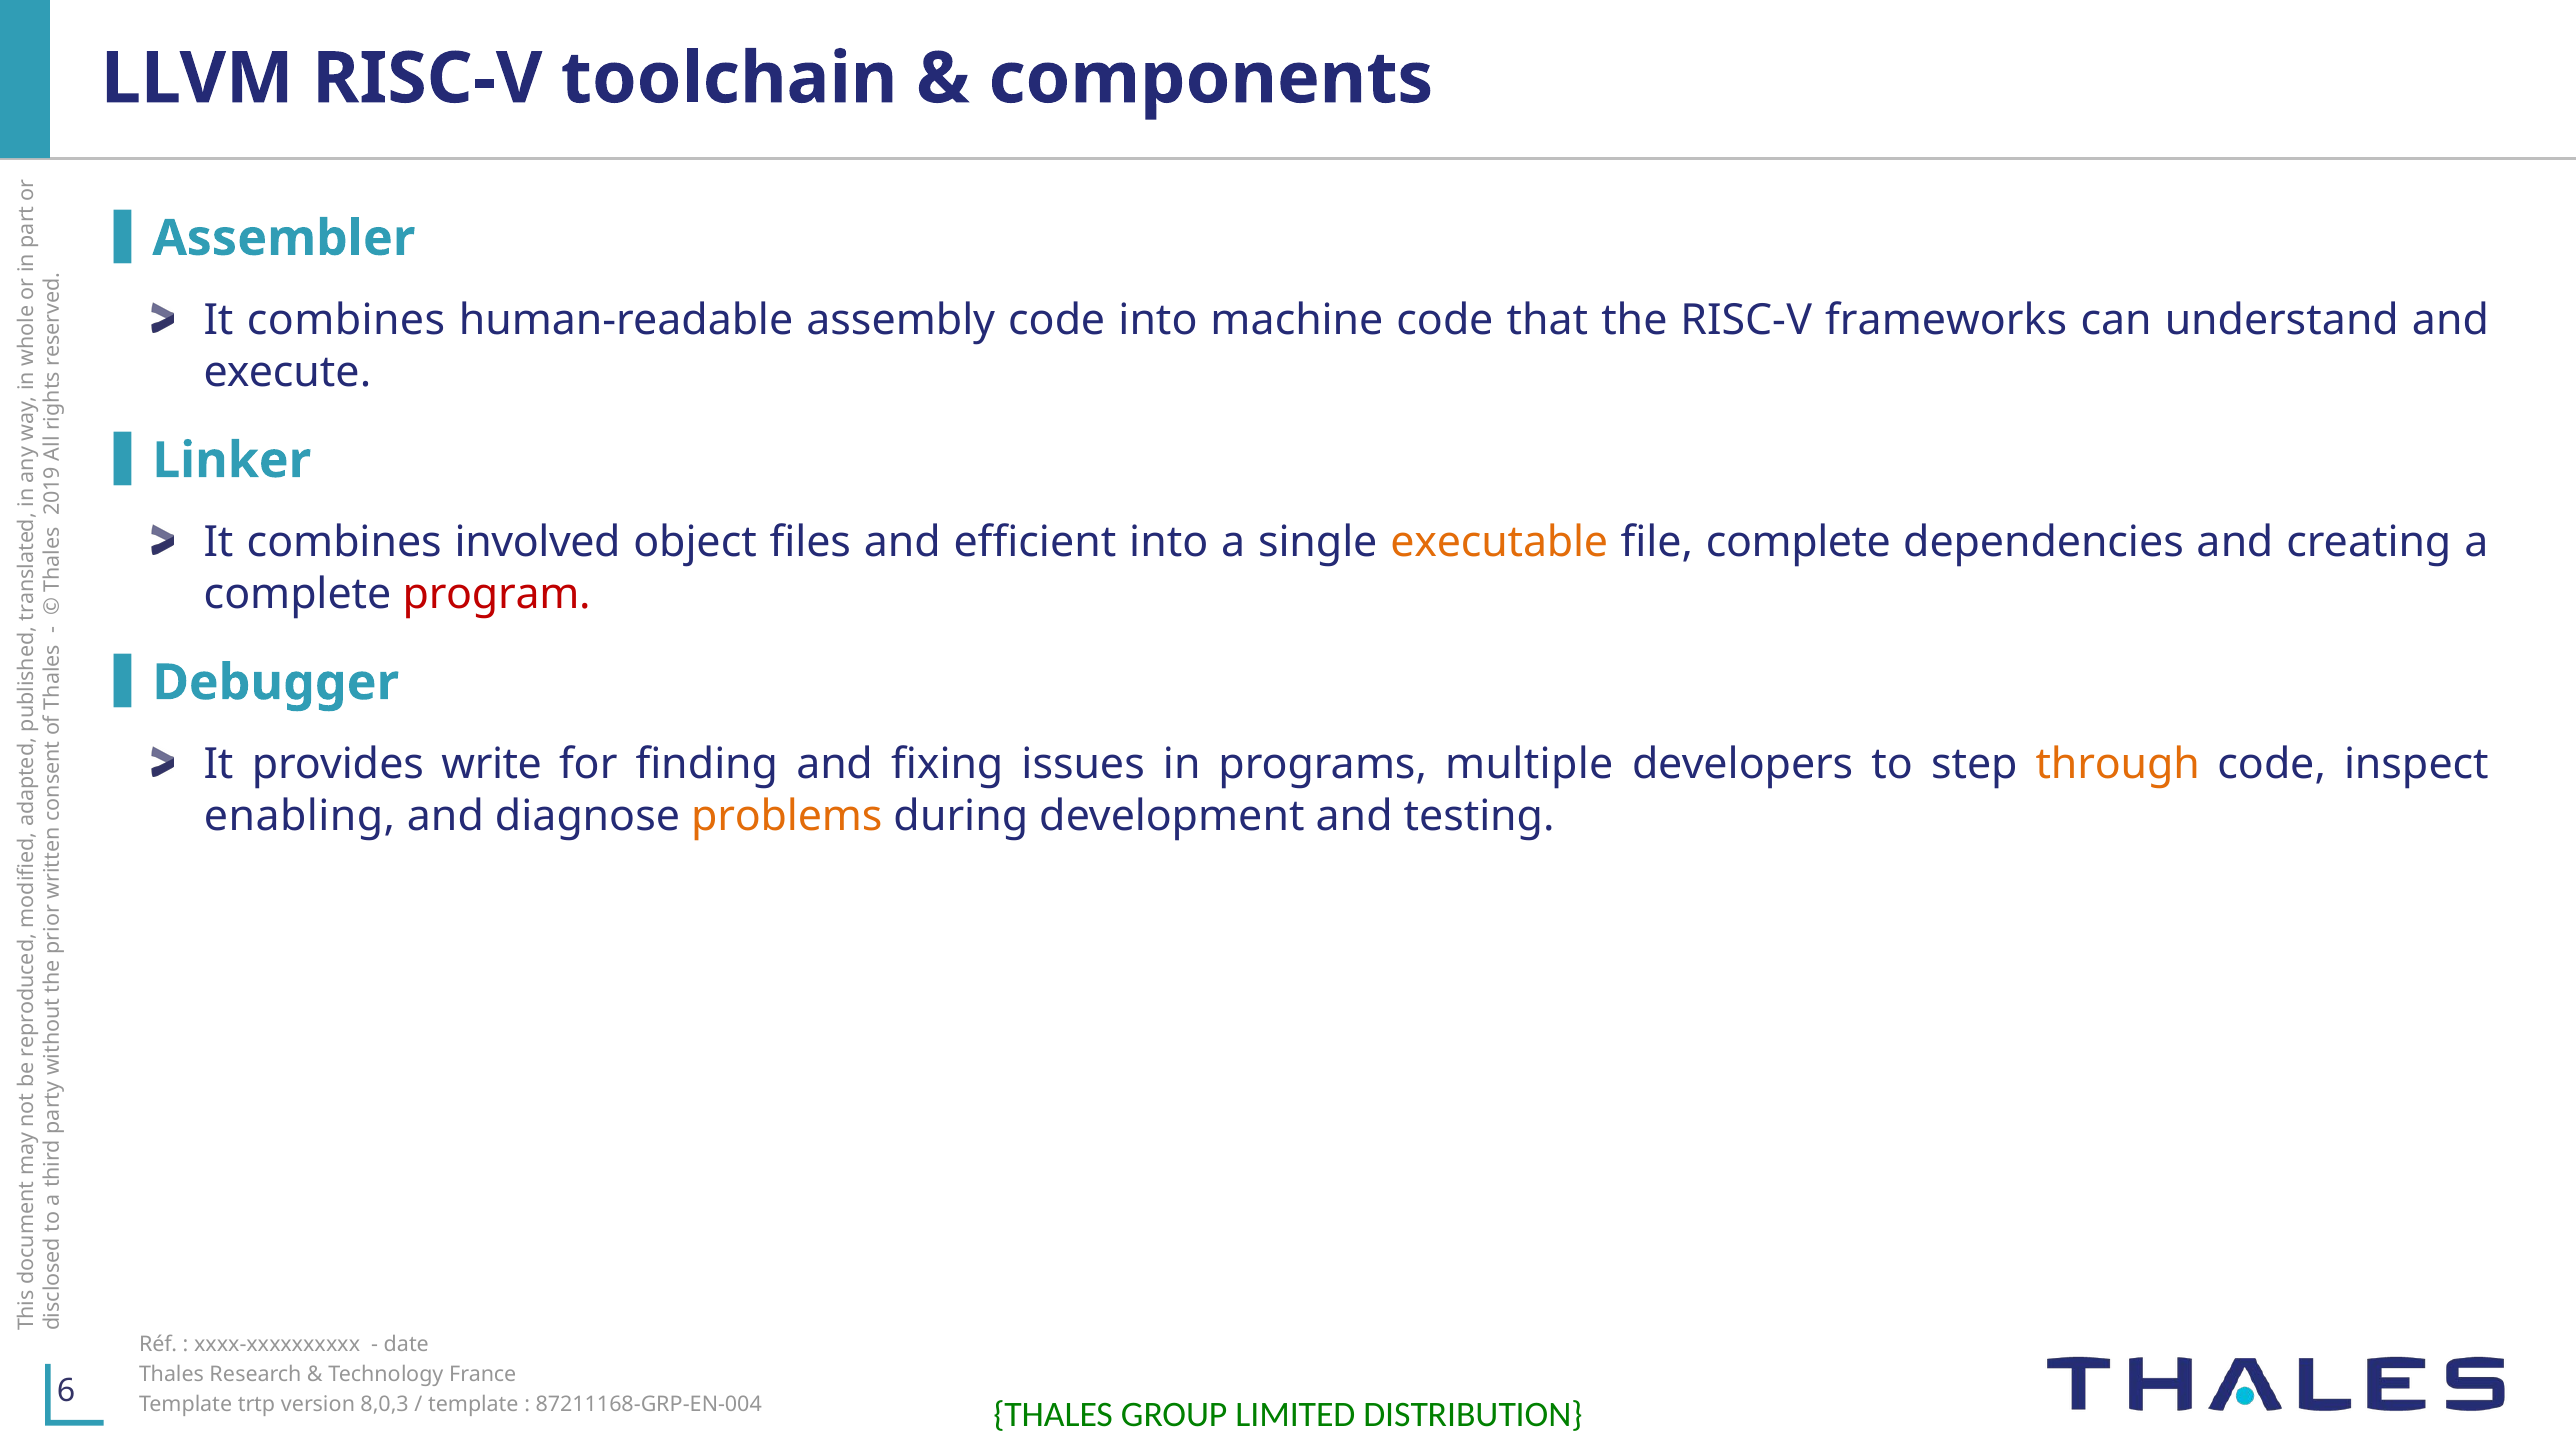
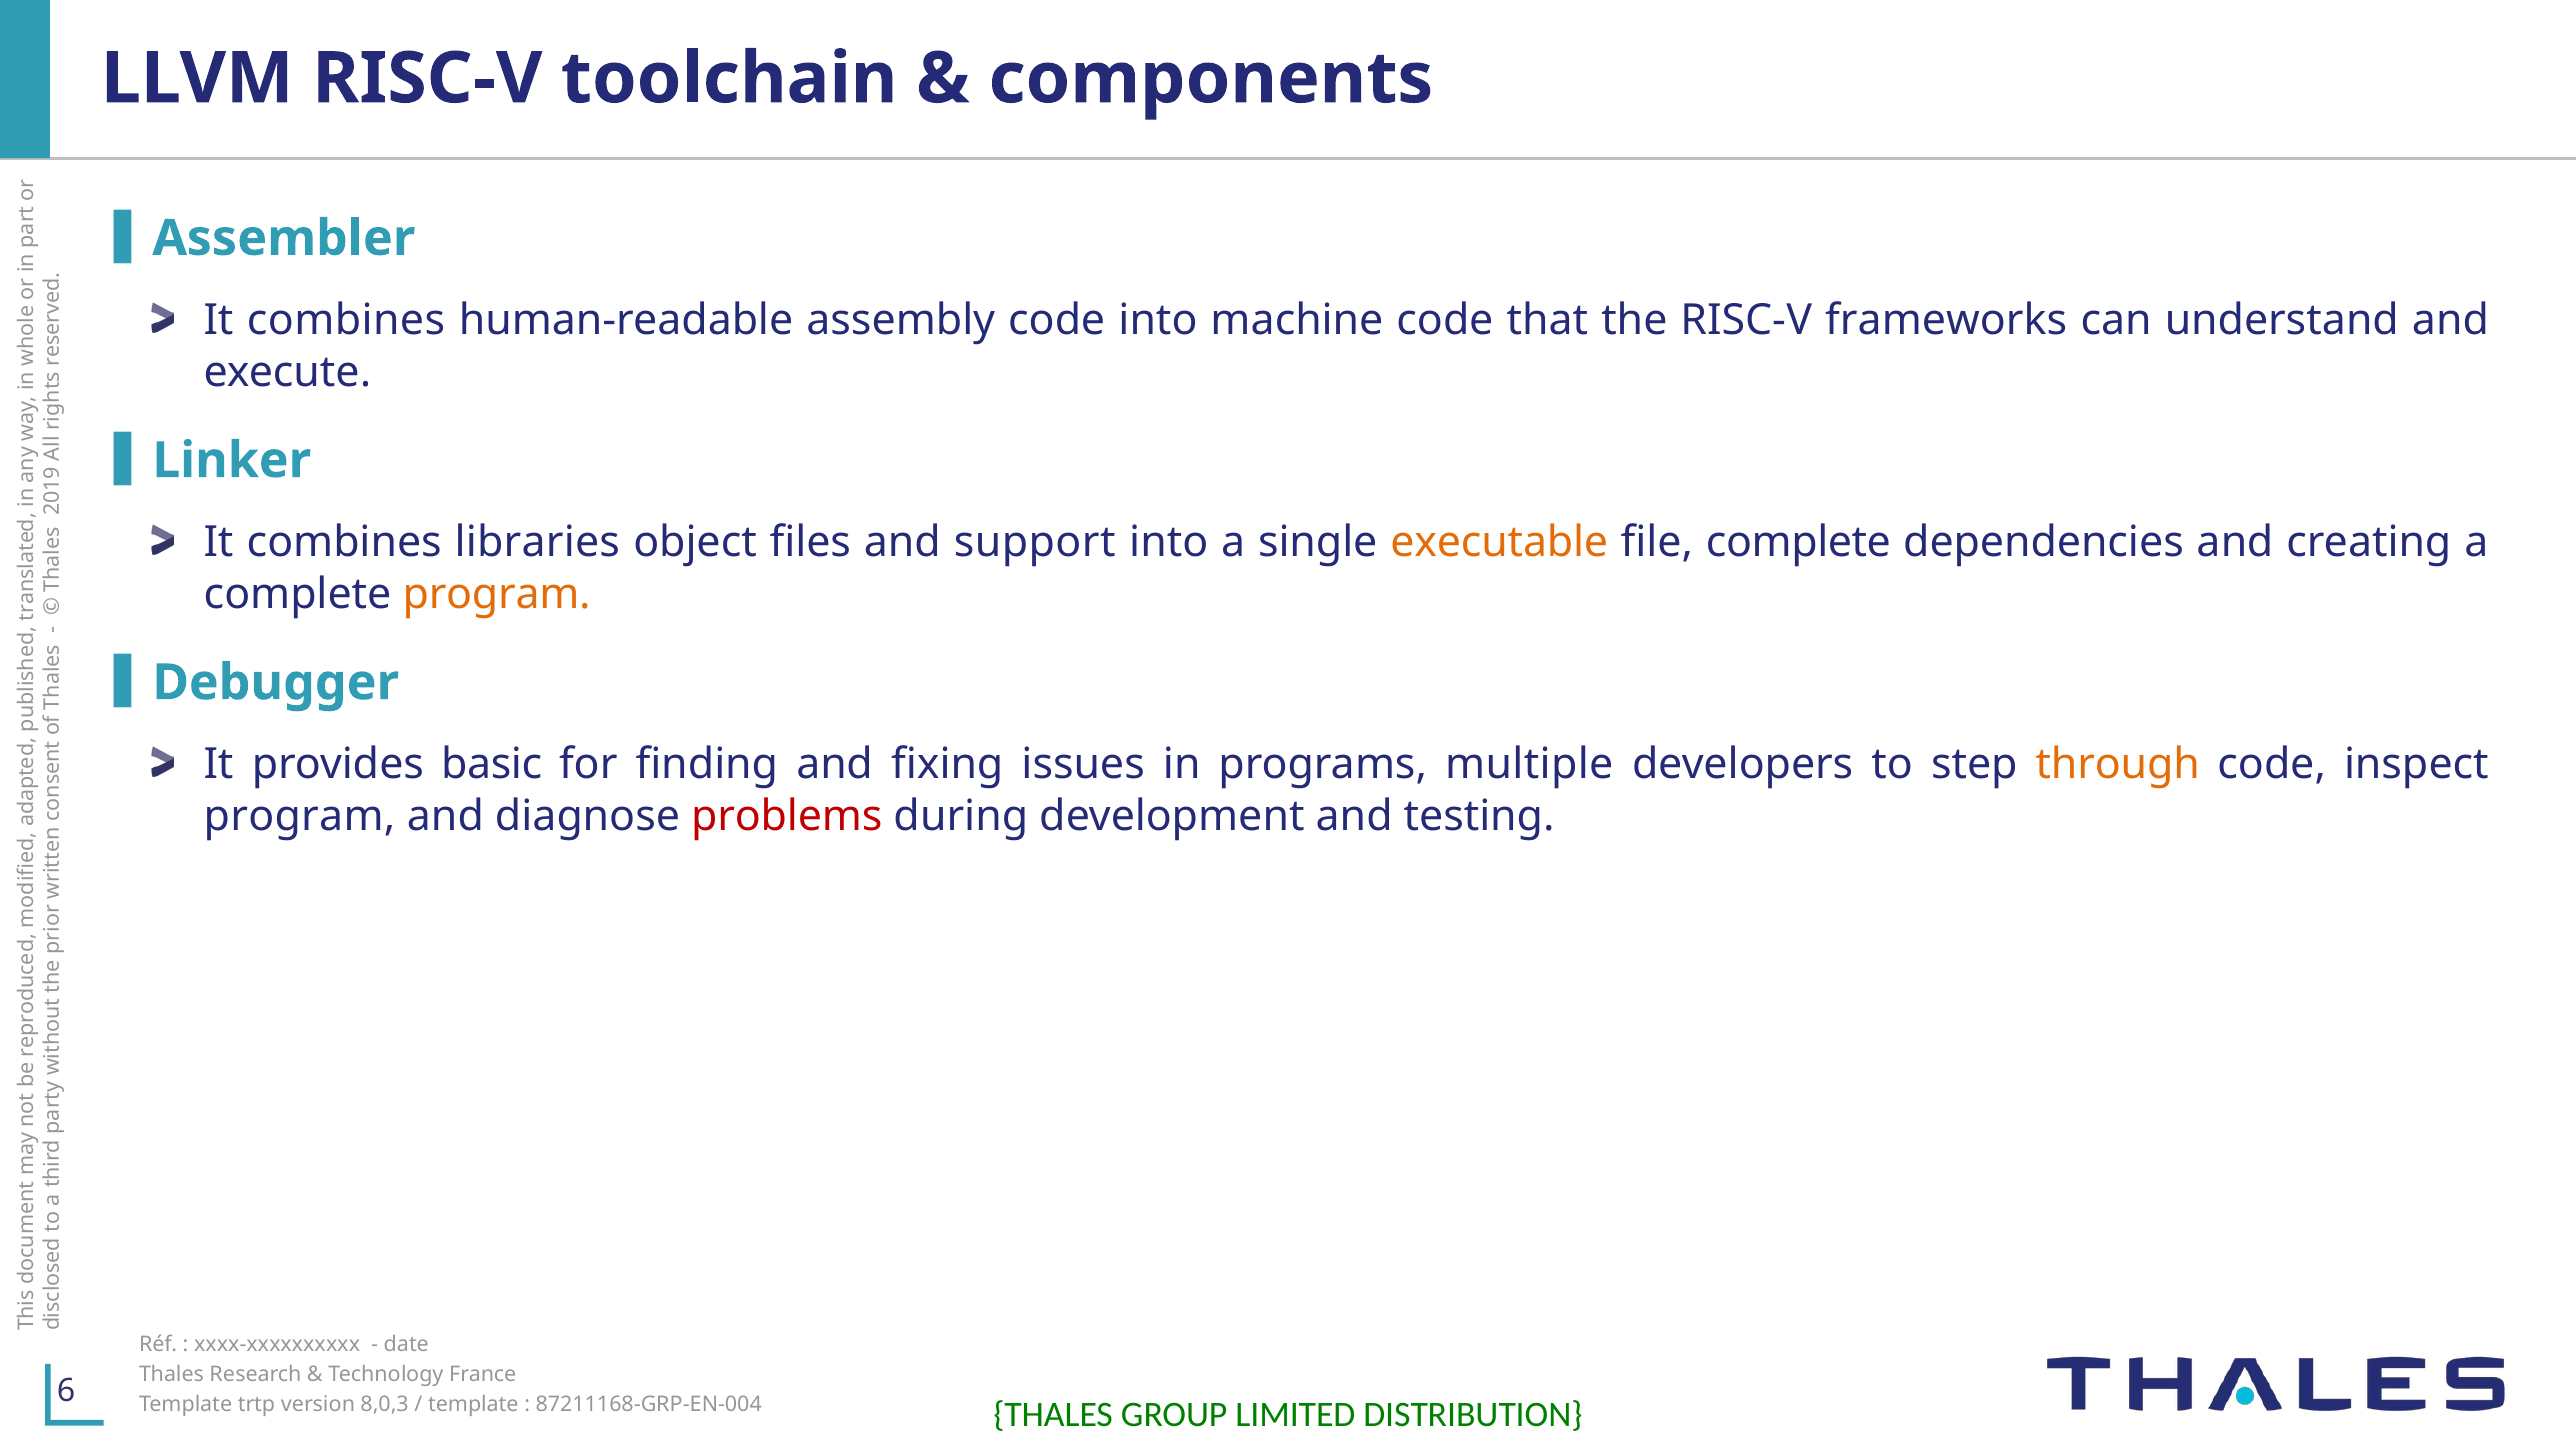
involved: involved -> libraries (537, 543)
efficient: efficient -> support (1035, 543)
program colour: red -> orange (497, 594)
write: write -> basic (492, 765)
enabling: enabling -> program (300, 816)
problems colour: orange -> red (787, 816)
